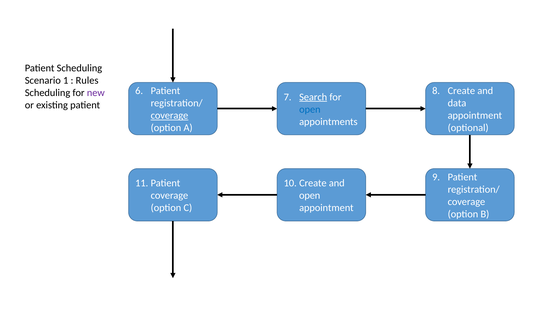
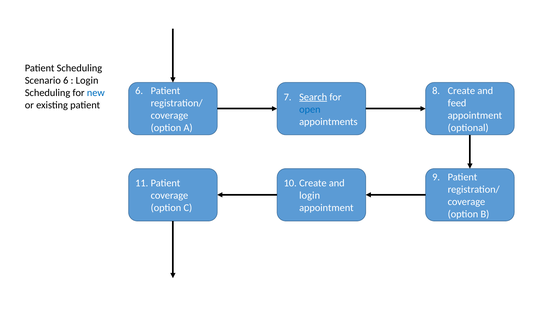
Scenario 1: 1 -> 6 (66, 81)
Rules: Rules -> Login (87, 81)
new colour: purple -> blue (96, 93)
data: data -> feed (457, 103)
coverage underline: present -> none (169, 116)
open: open -> login (310, 196)
